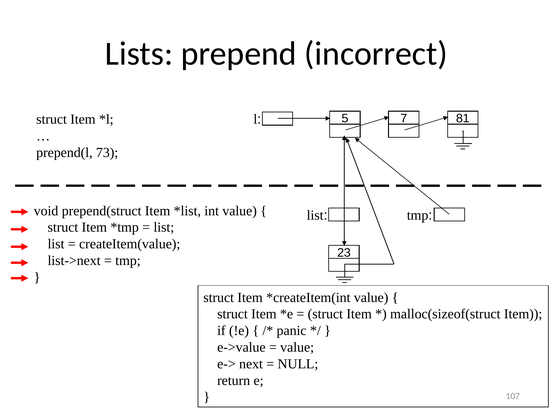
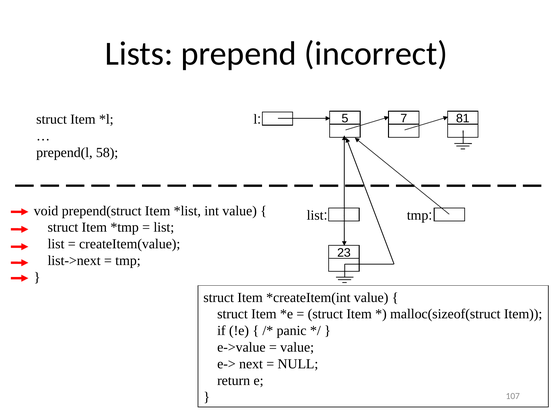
73: 73 -> 58 (107, 152)
